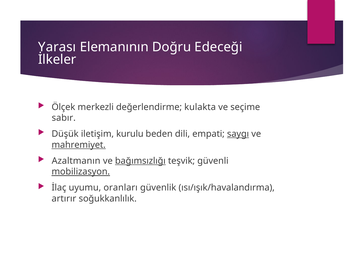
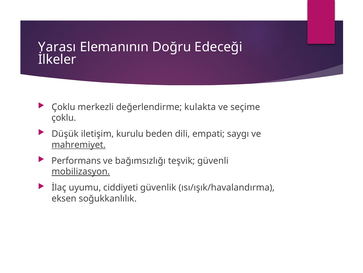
Ölçek: Ölçek -> Çoklu (63, 107)
sabır: sabır -> çoklu (64, 118)
saygı underline: present -> none (238, 134)
Azaltmanın: Azaltmanın -> Performans (76, 160)
bağımsızlığı underline: present -> none (140, 160)
oranları: oranları -> ciddiyeti (121, 187)
artırır: artırır -> eksen (64, 198)
